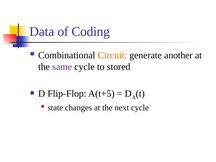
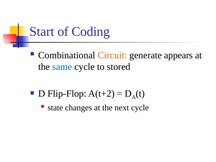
Data: Data -> Start (42, 32)
another: another -> appears (179, 55)
same colour: purple -> blue (62, 67)
A(t+5: A(t+5 -> A(t+2 (101, 94)
